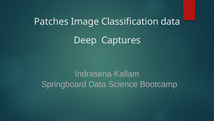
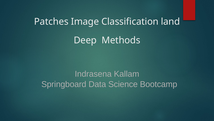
Classification data: data -> land (170, 22)
Captures: Captures -> Methods (121, 40)
